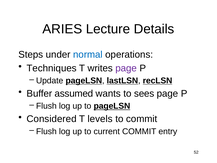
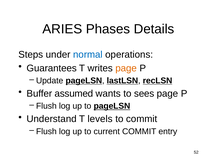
Lecture: Lecture -> Phases (108, 29)
Techniques: Techniques -> Guarantees (52, 68)
page colour: purple -> orange (126, 68)
Considered: Considered -> Understand (52, 119)
